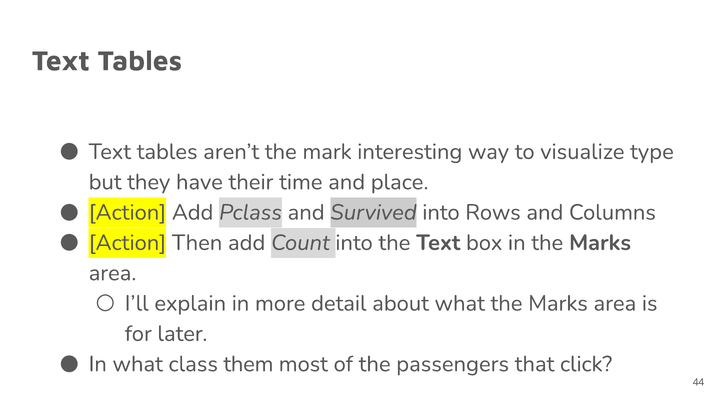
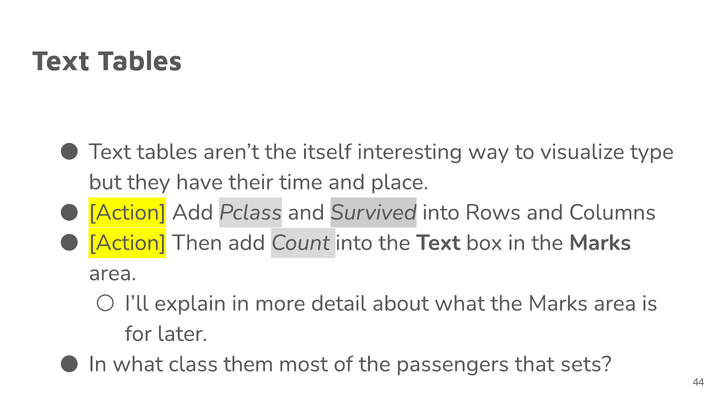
mark: mark -> itself (327, 152)
click: click -> sets (586, 365)
